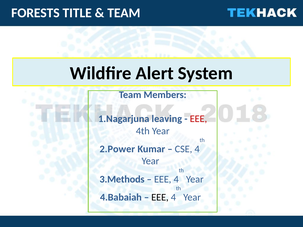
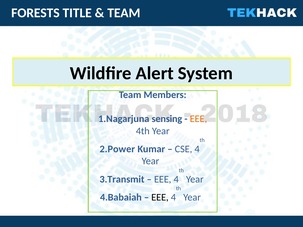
leaving: leaving -> sensing (167, 119)
EEE colour: red -> orange (198, 119)
3.Methods: 3.Methods -> 3.Transmit (122, 179)
